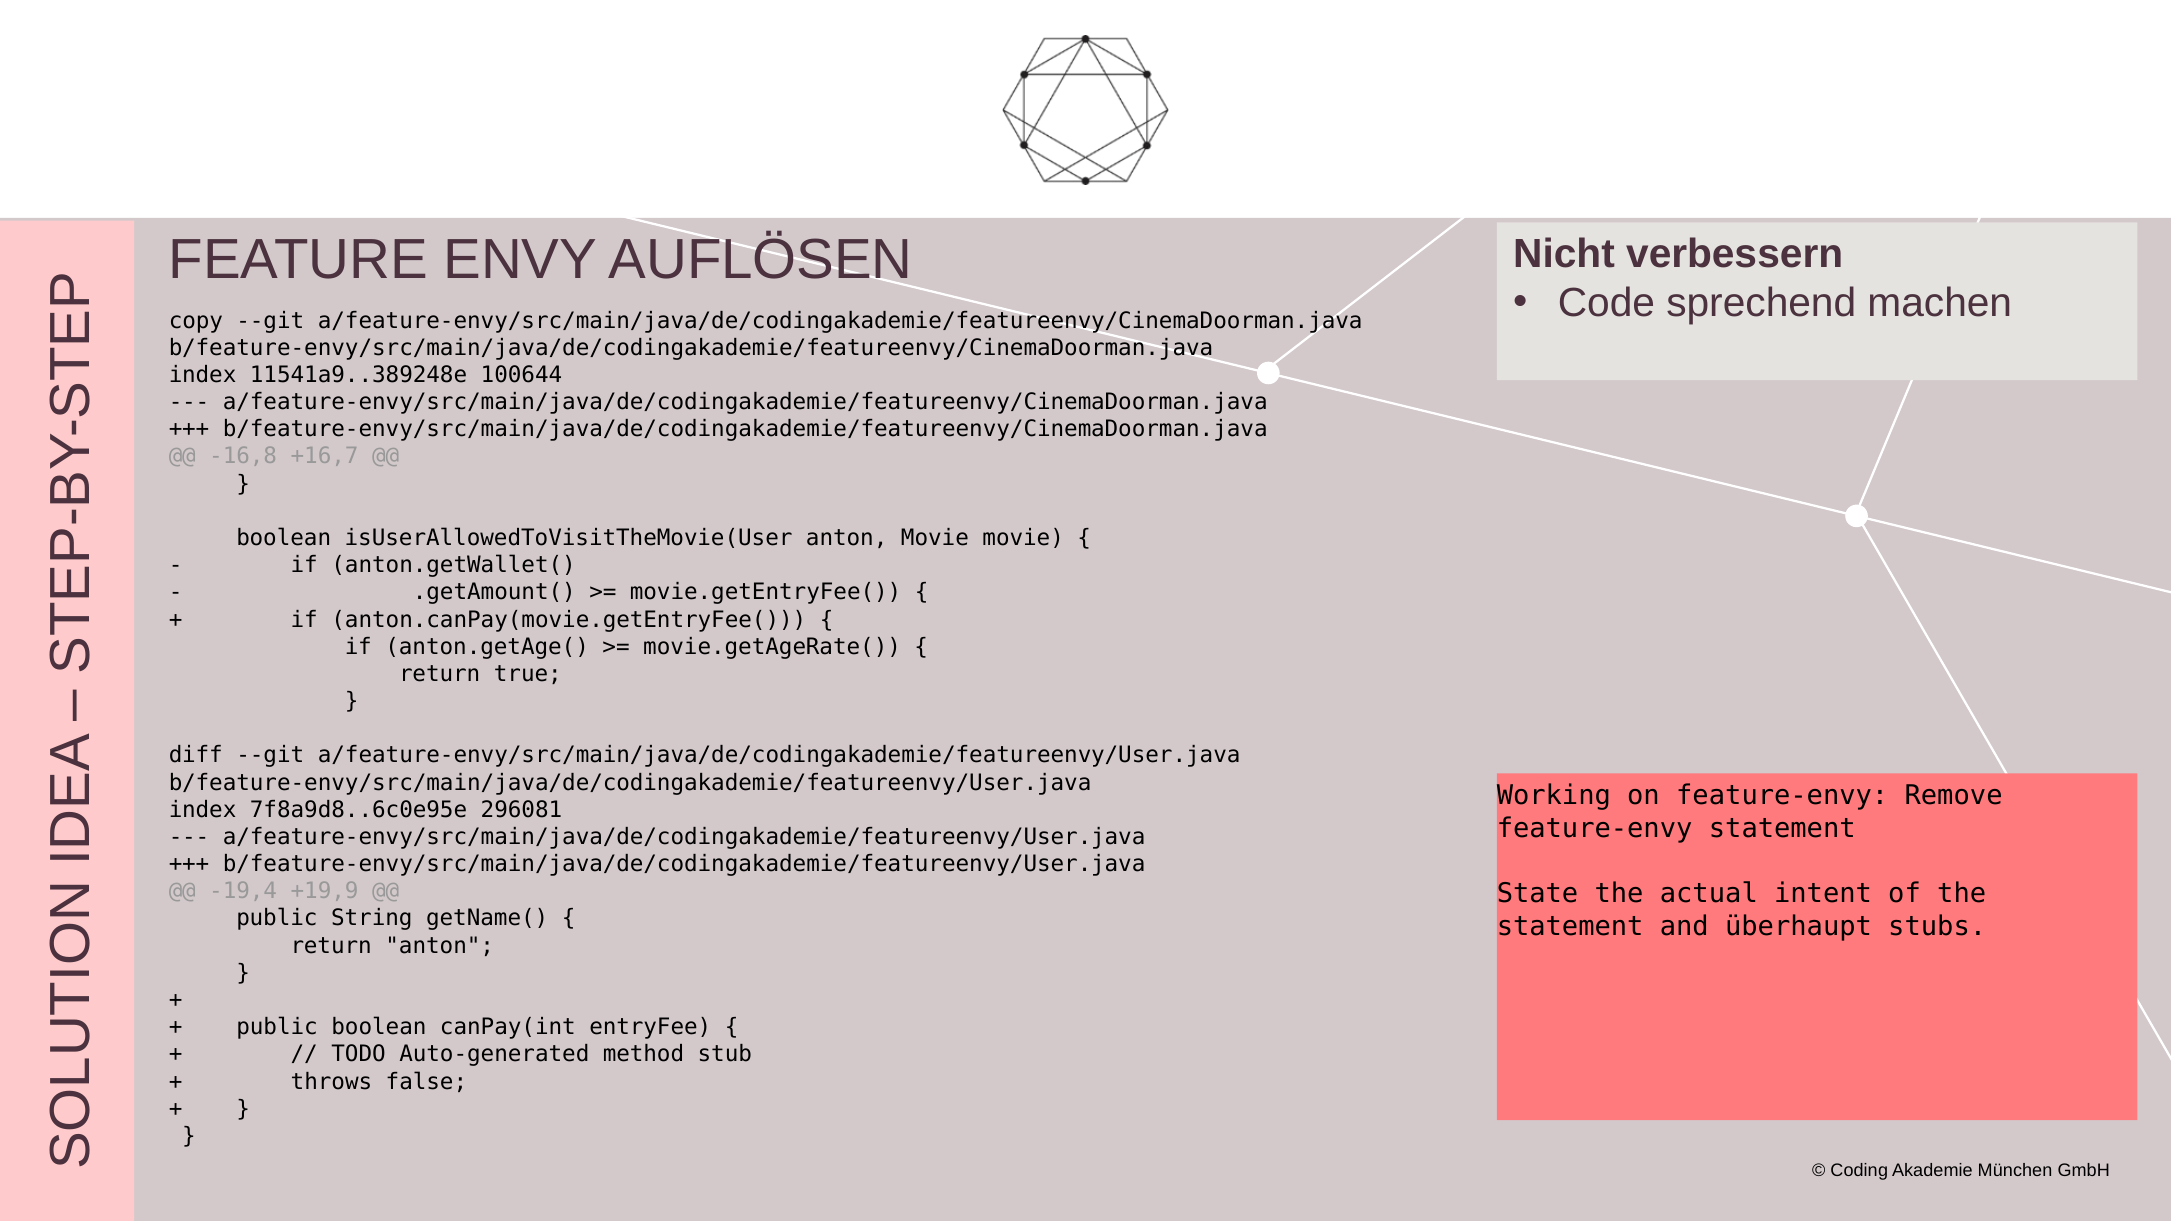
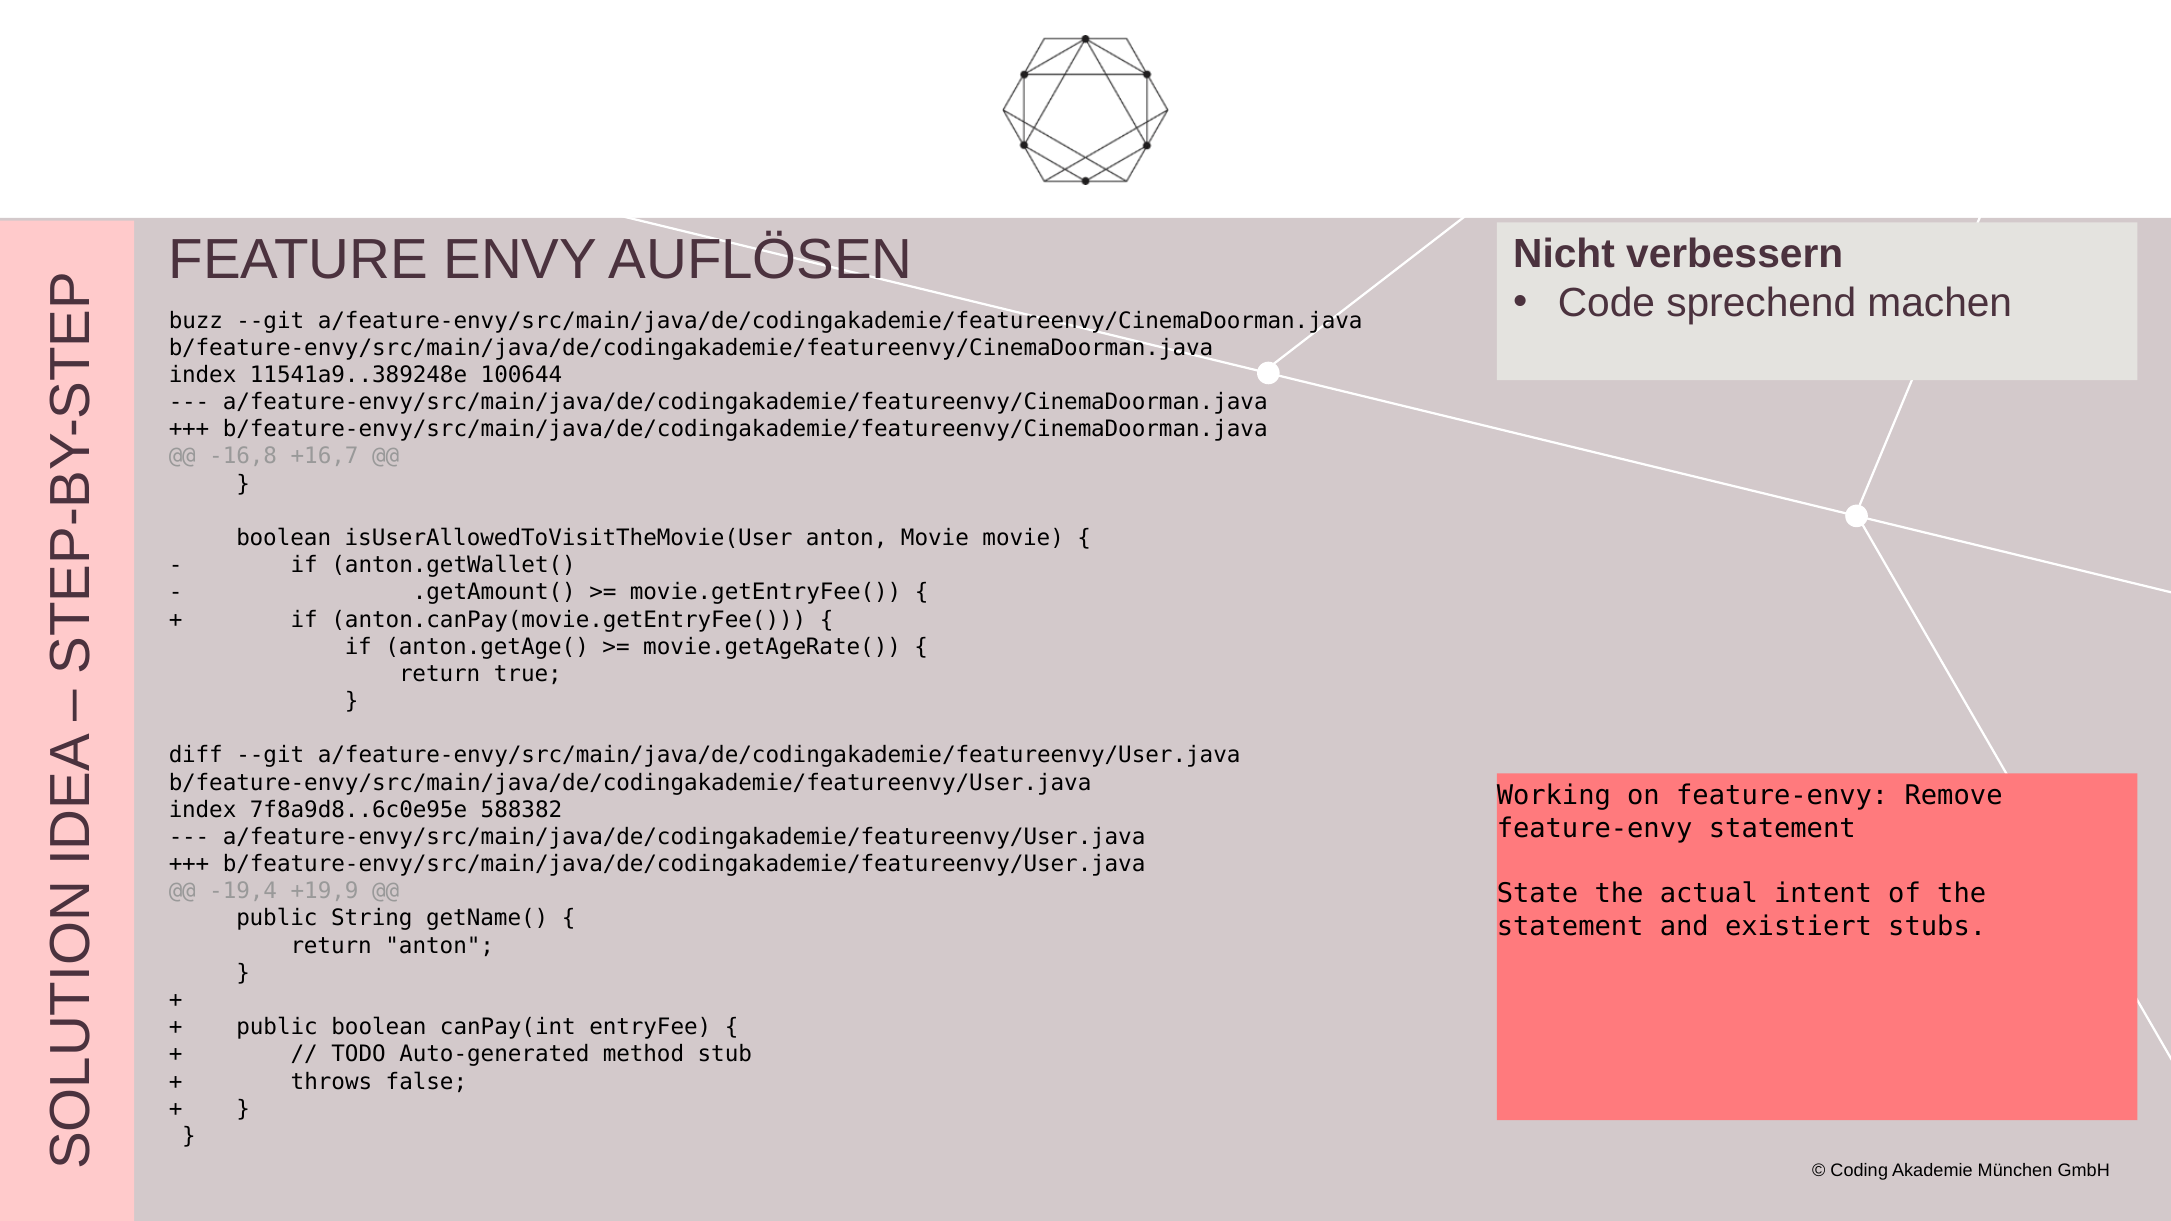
copy: copy -> buzz (196, 321)
296081: 296081 -> 588382 (521, 810)
überhaupt: überhaupt -> existiert (1799, 926)
